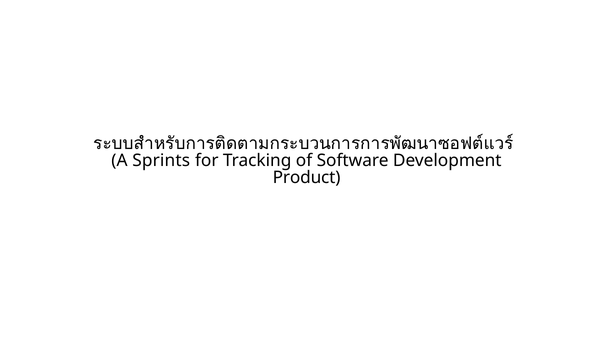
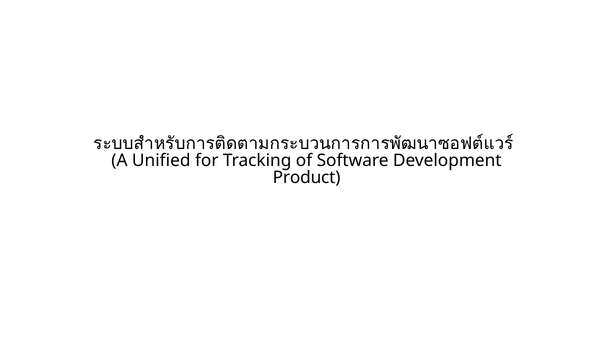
Sprints: Sprints -> Unified (161, 160)
